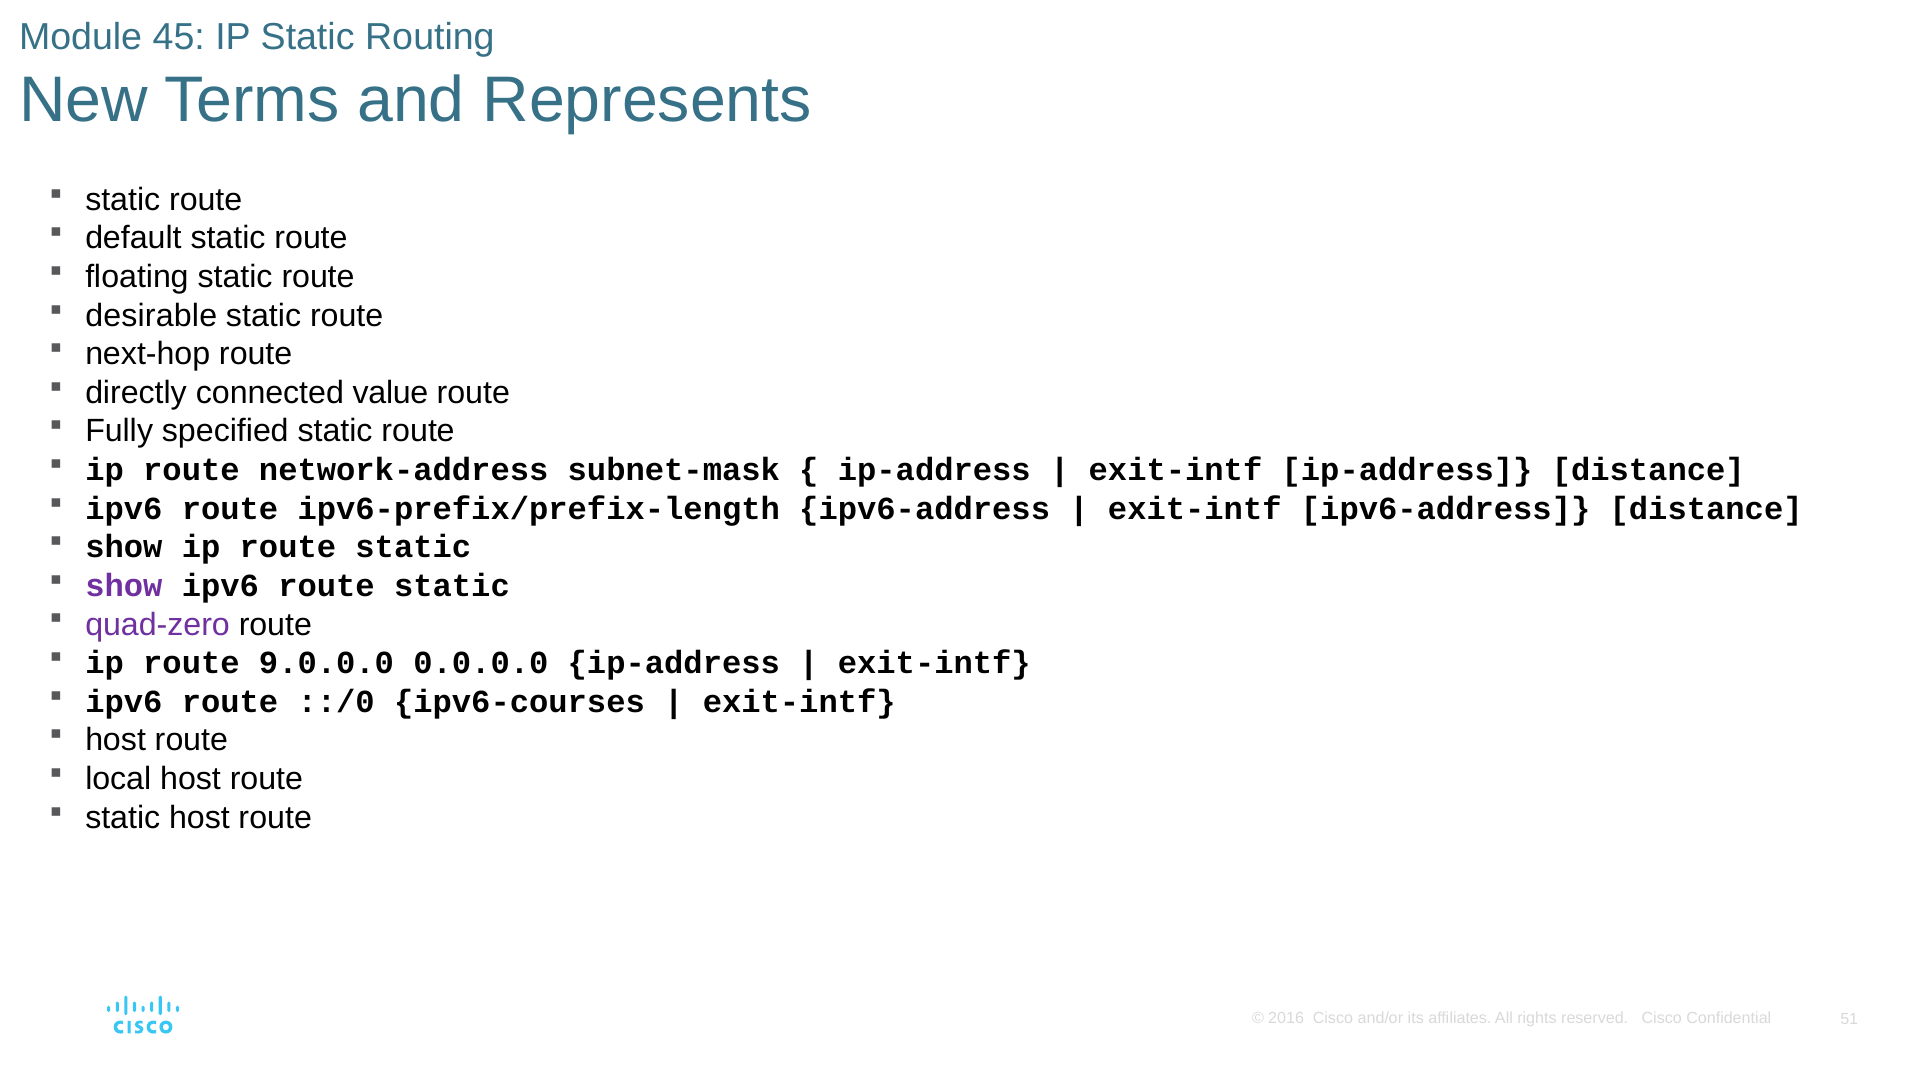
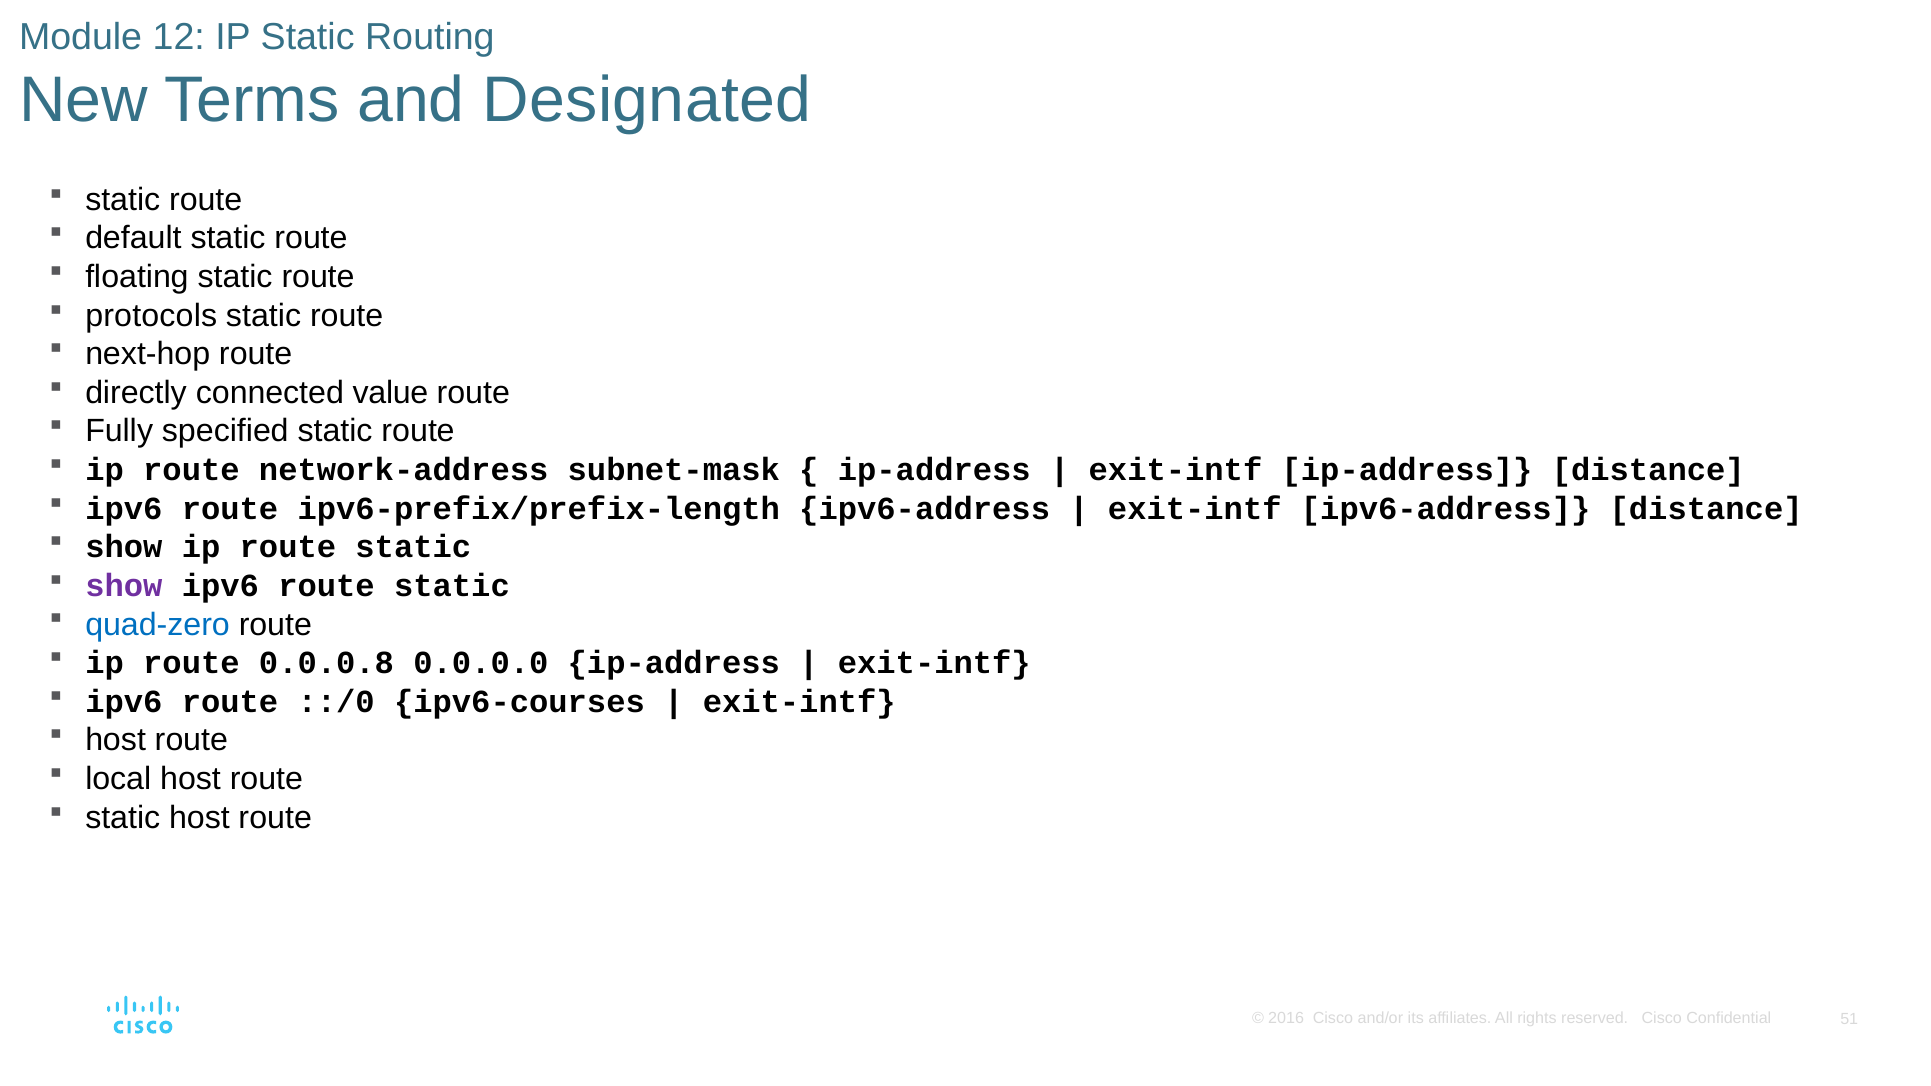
45: 45 -> 12 (179, 37)
Represents: Represents -> Designated (647, 100)
desirable: desirable -> protocols (151, 316)
quad-zero colour: purple -> blue (158, 625)
9.0.0.0: 9.0.0.0 -> 0.0.0.8 (326, 663)
